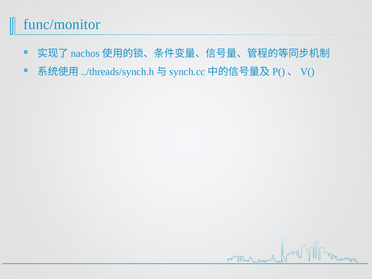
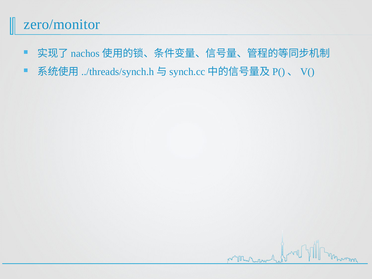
func/monitor: func/monitor -> zero/monitor (62, 24)
